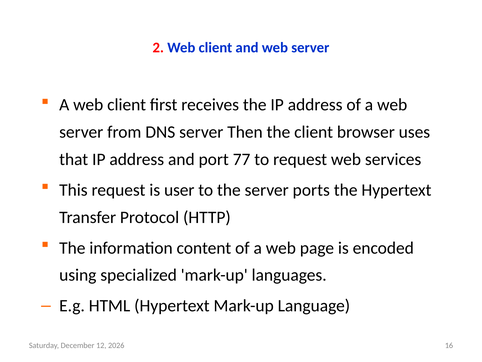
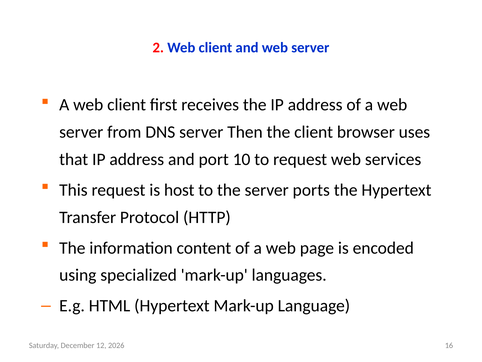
77: 77 -> 10 (242, 159)
user: user -> host (179, 190)
